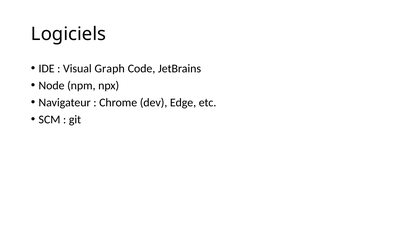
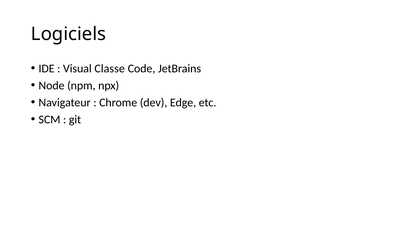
Graph: Graph -> Classe (110, 69)
